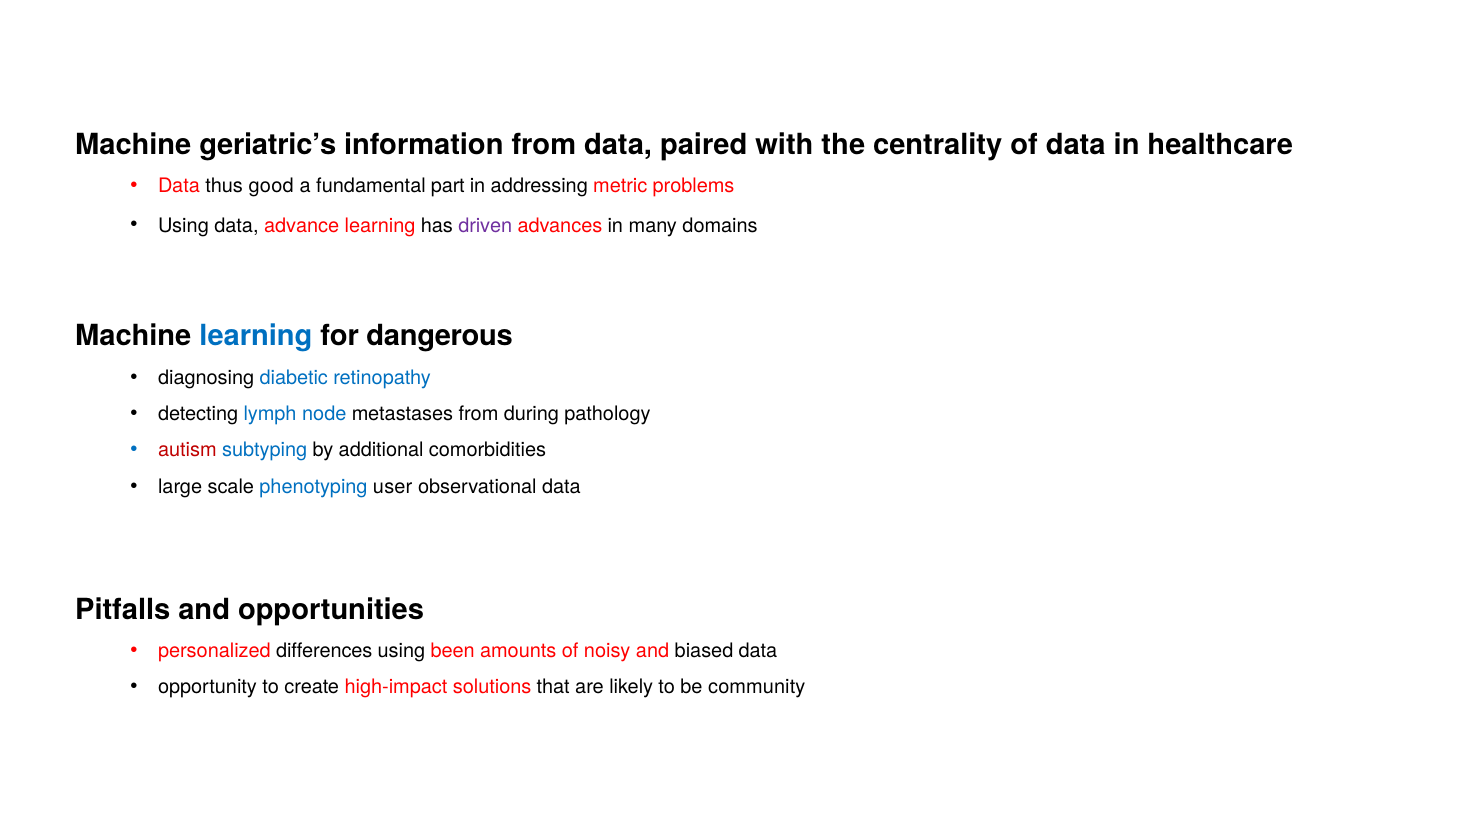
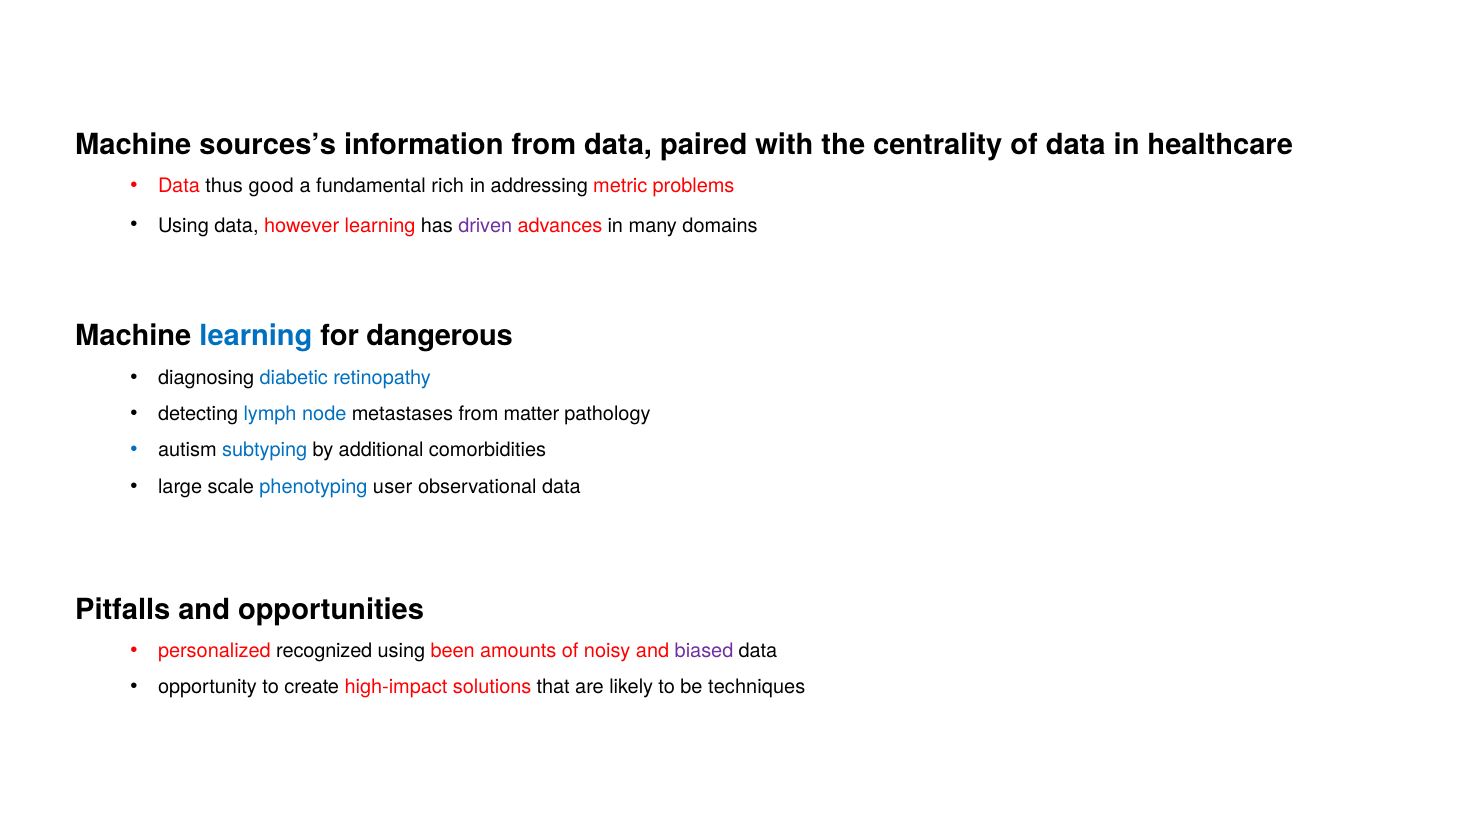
geriatric’s: geriatric’s -> sources’s (268, 145)
part: part -> rich (448, 186)
advance: advance -> however (302, 226)
during: during -> matter (531, 414)
autism colour: red -> black (187, 450)
differences: differences -> recognized (324, 651)
biased colour: black -> purple (704, 651)
community: community -> techniques (757, 687)
